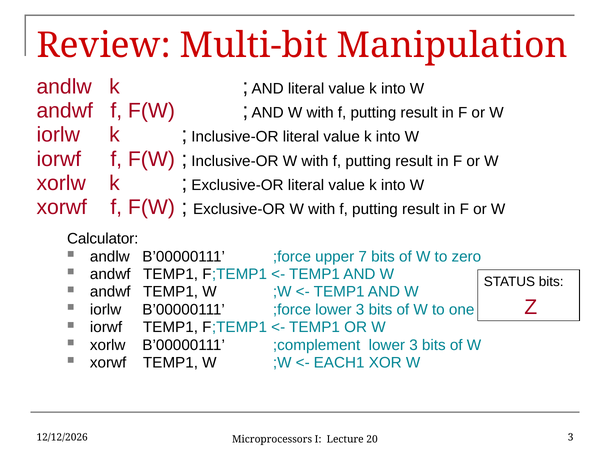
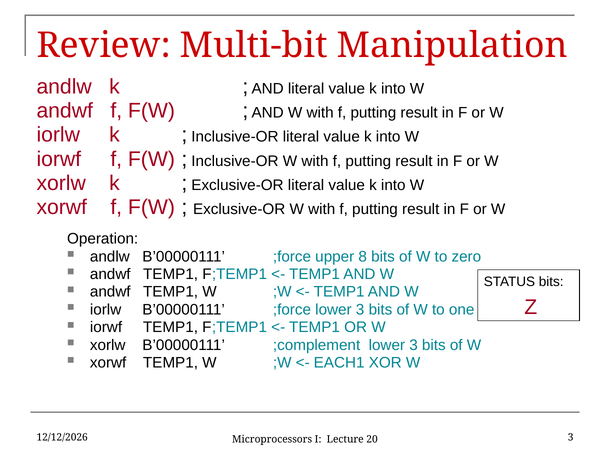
Calculator: Calculator -> Operation (103, 238)
7: 7 -> 8 (363, 256)
